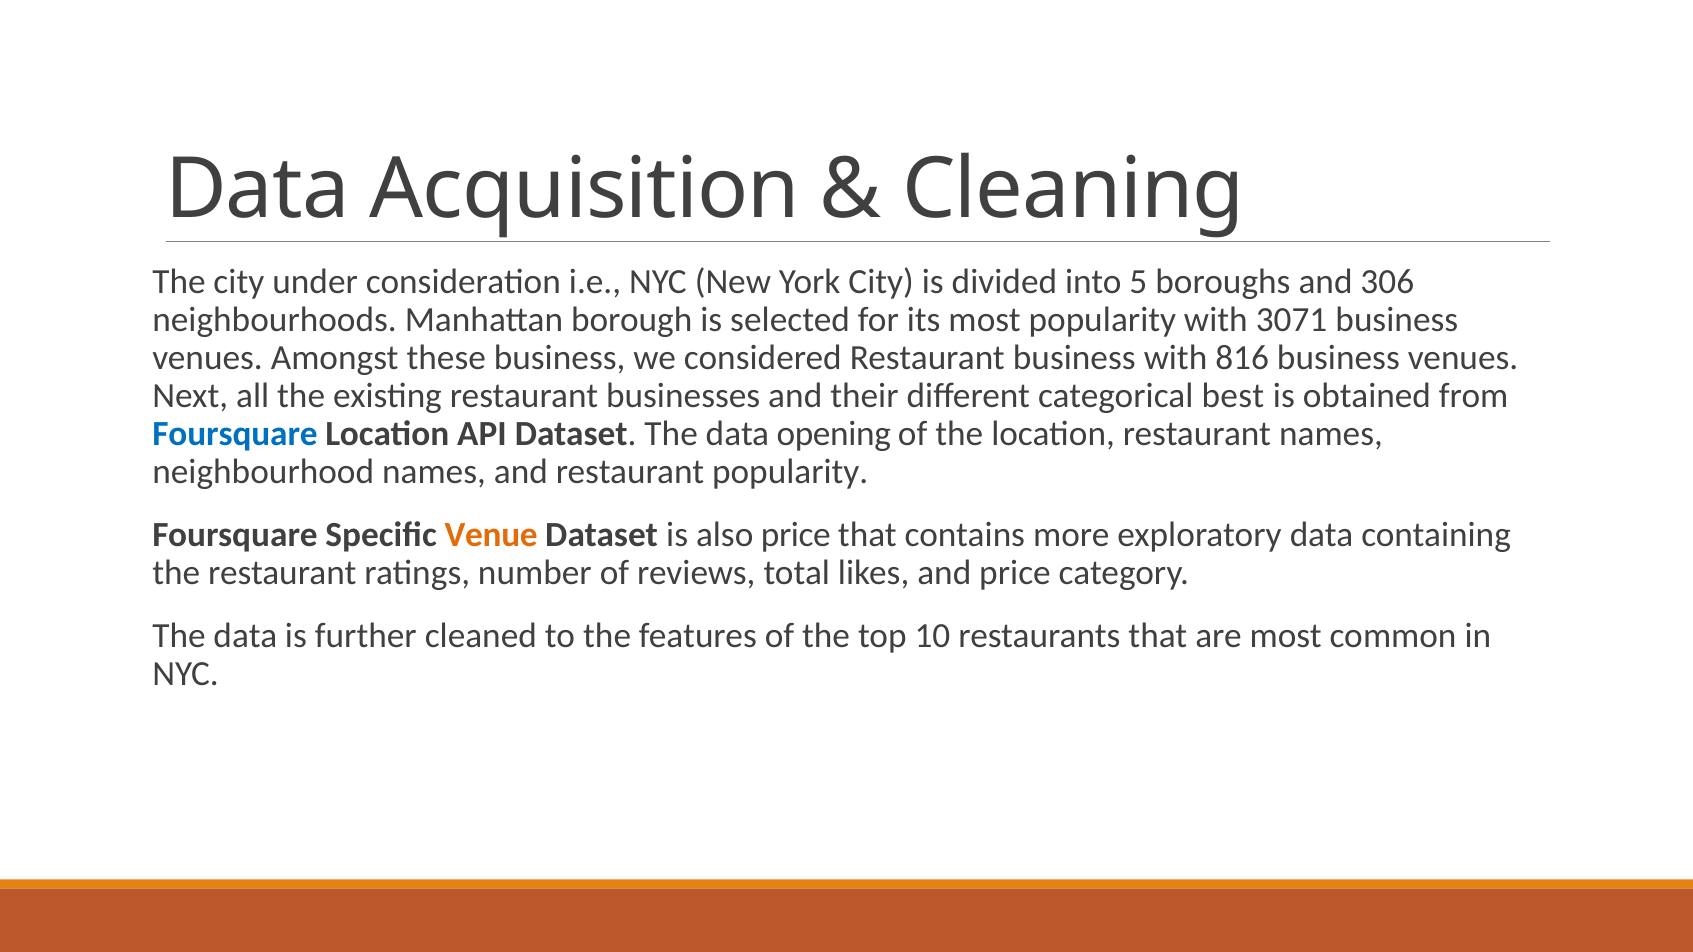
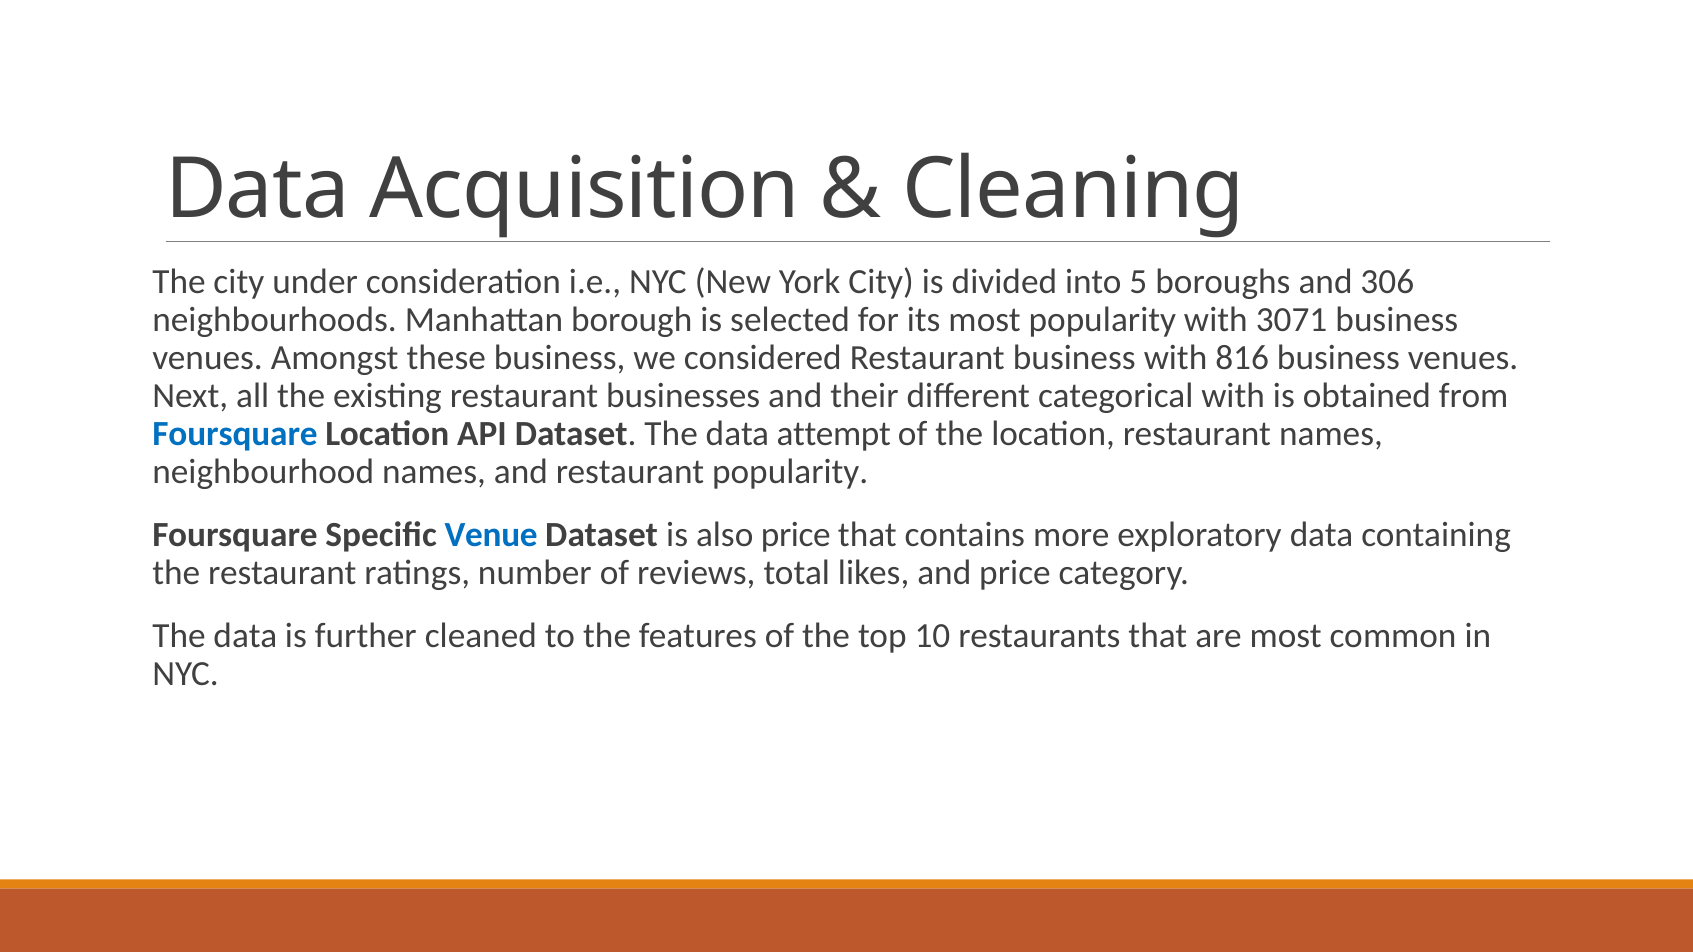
categorical best: best -> with (1233, 396)
opening: opening -> attempt (834, 434)
Venue colour: orange -> blue (491, 535)
